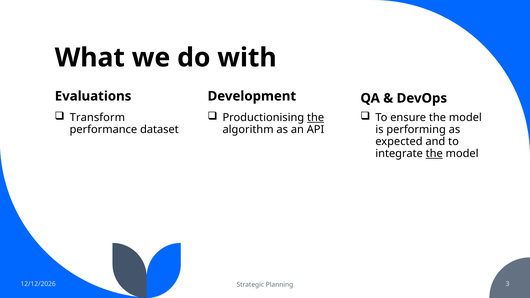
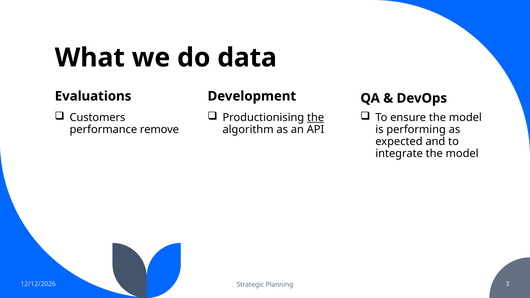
with: with -> data (247, 58)
Transform: Transform -> Customers (97, 118)
dataset: dataset -> remove (159, 130)
the underline: present -> none (434, 153)
